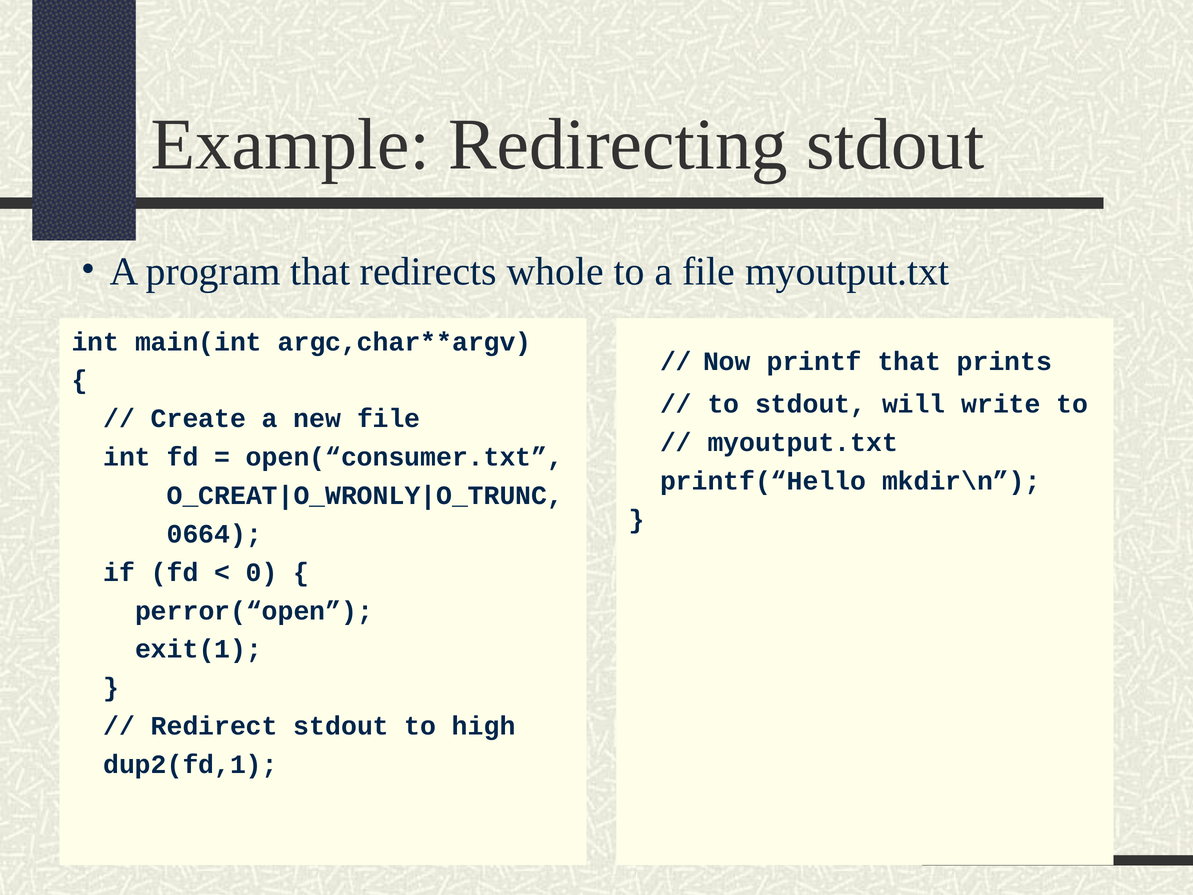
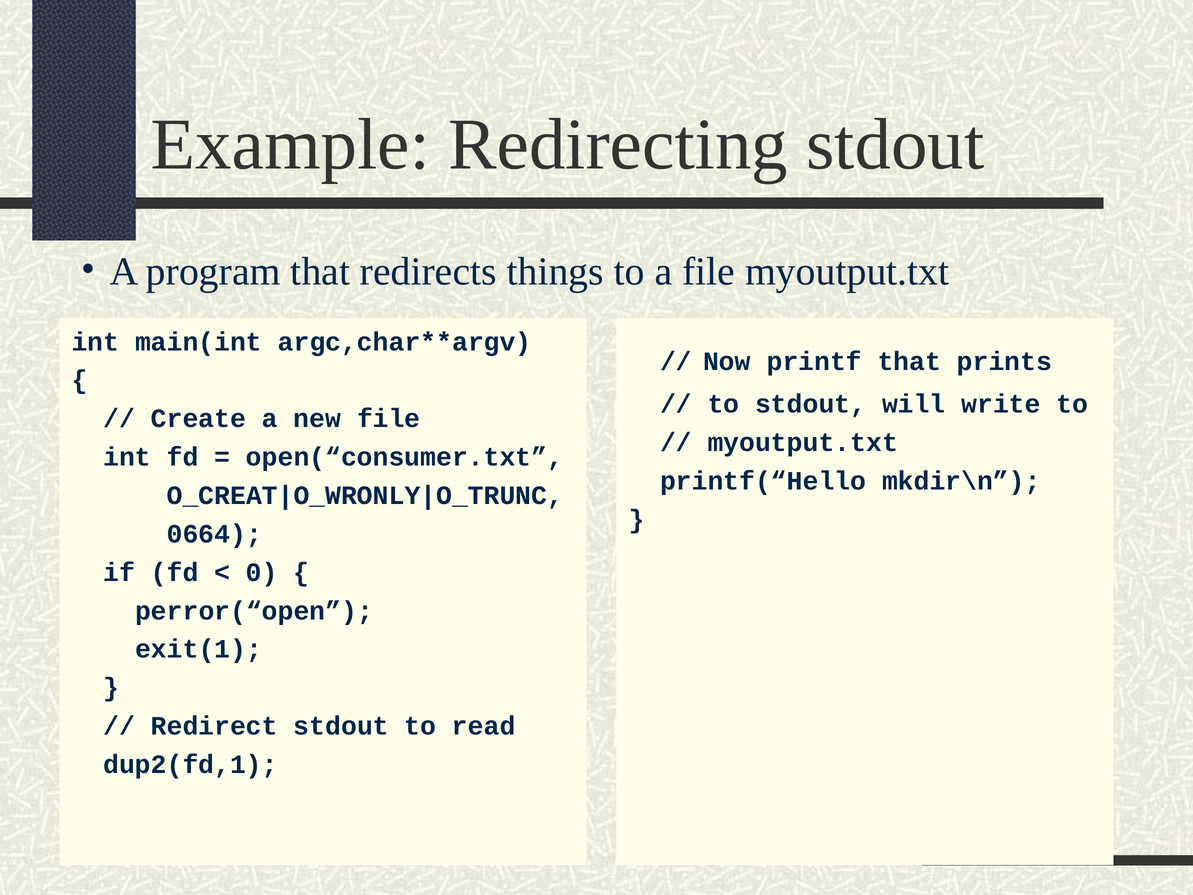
whole: whole -> things (555, 271)
high: high -> read (484, 726)
